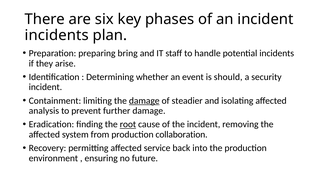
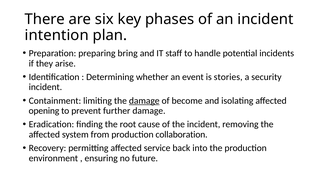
incidents: incidents -> intention (57, 35)
should: should -> stories (228, 77)
steadier: steadier -> become (187, 101)
analysis: analysis -> opening (44, 111)
root underline: present -> none (128, 125)
